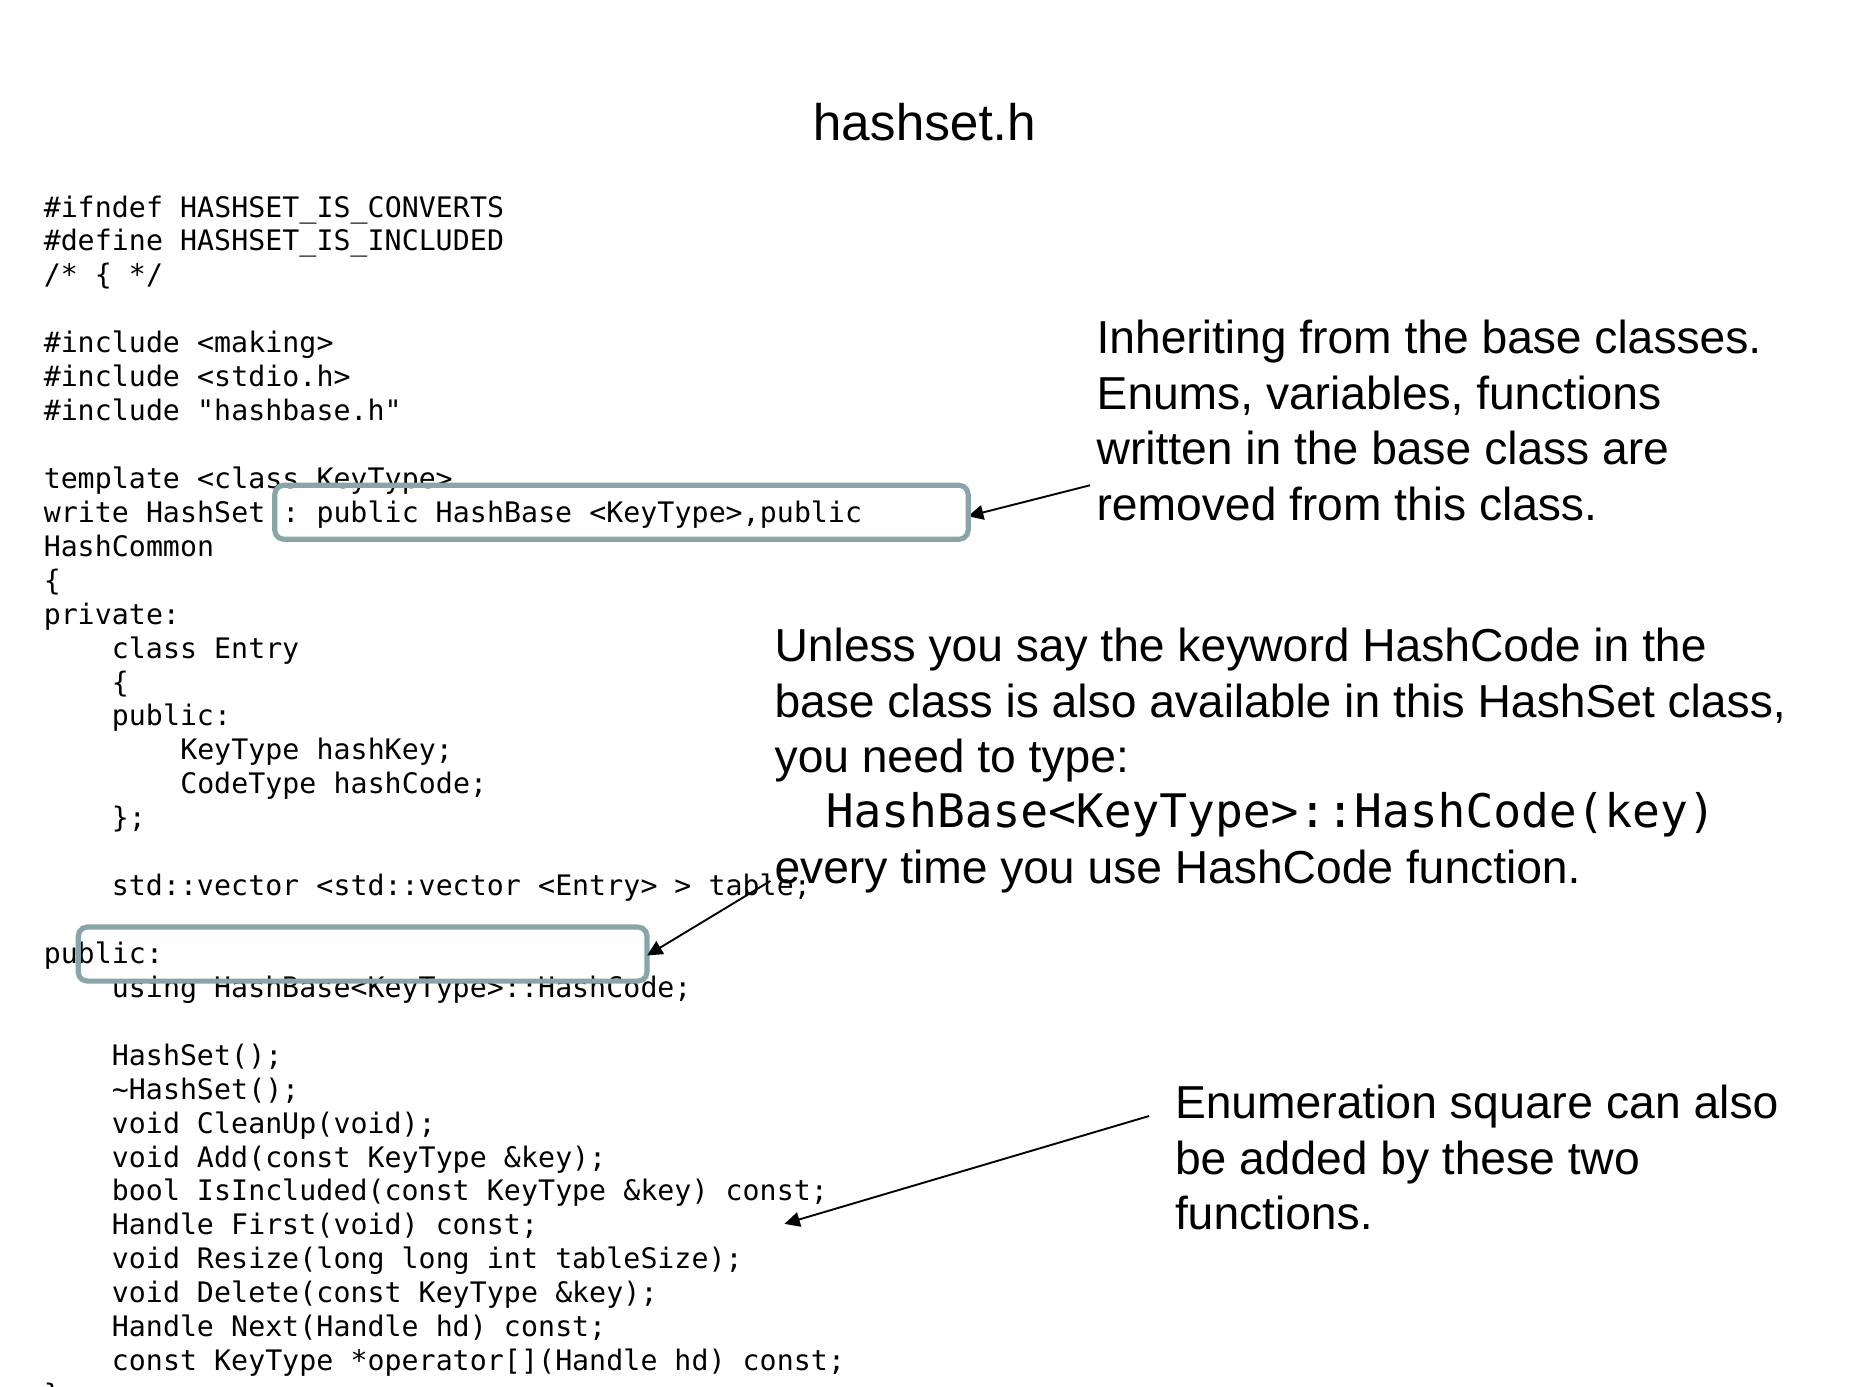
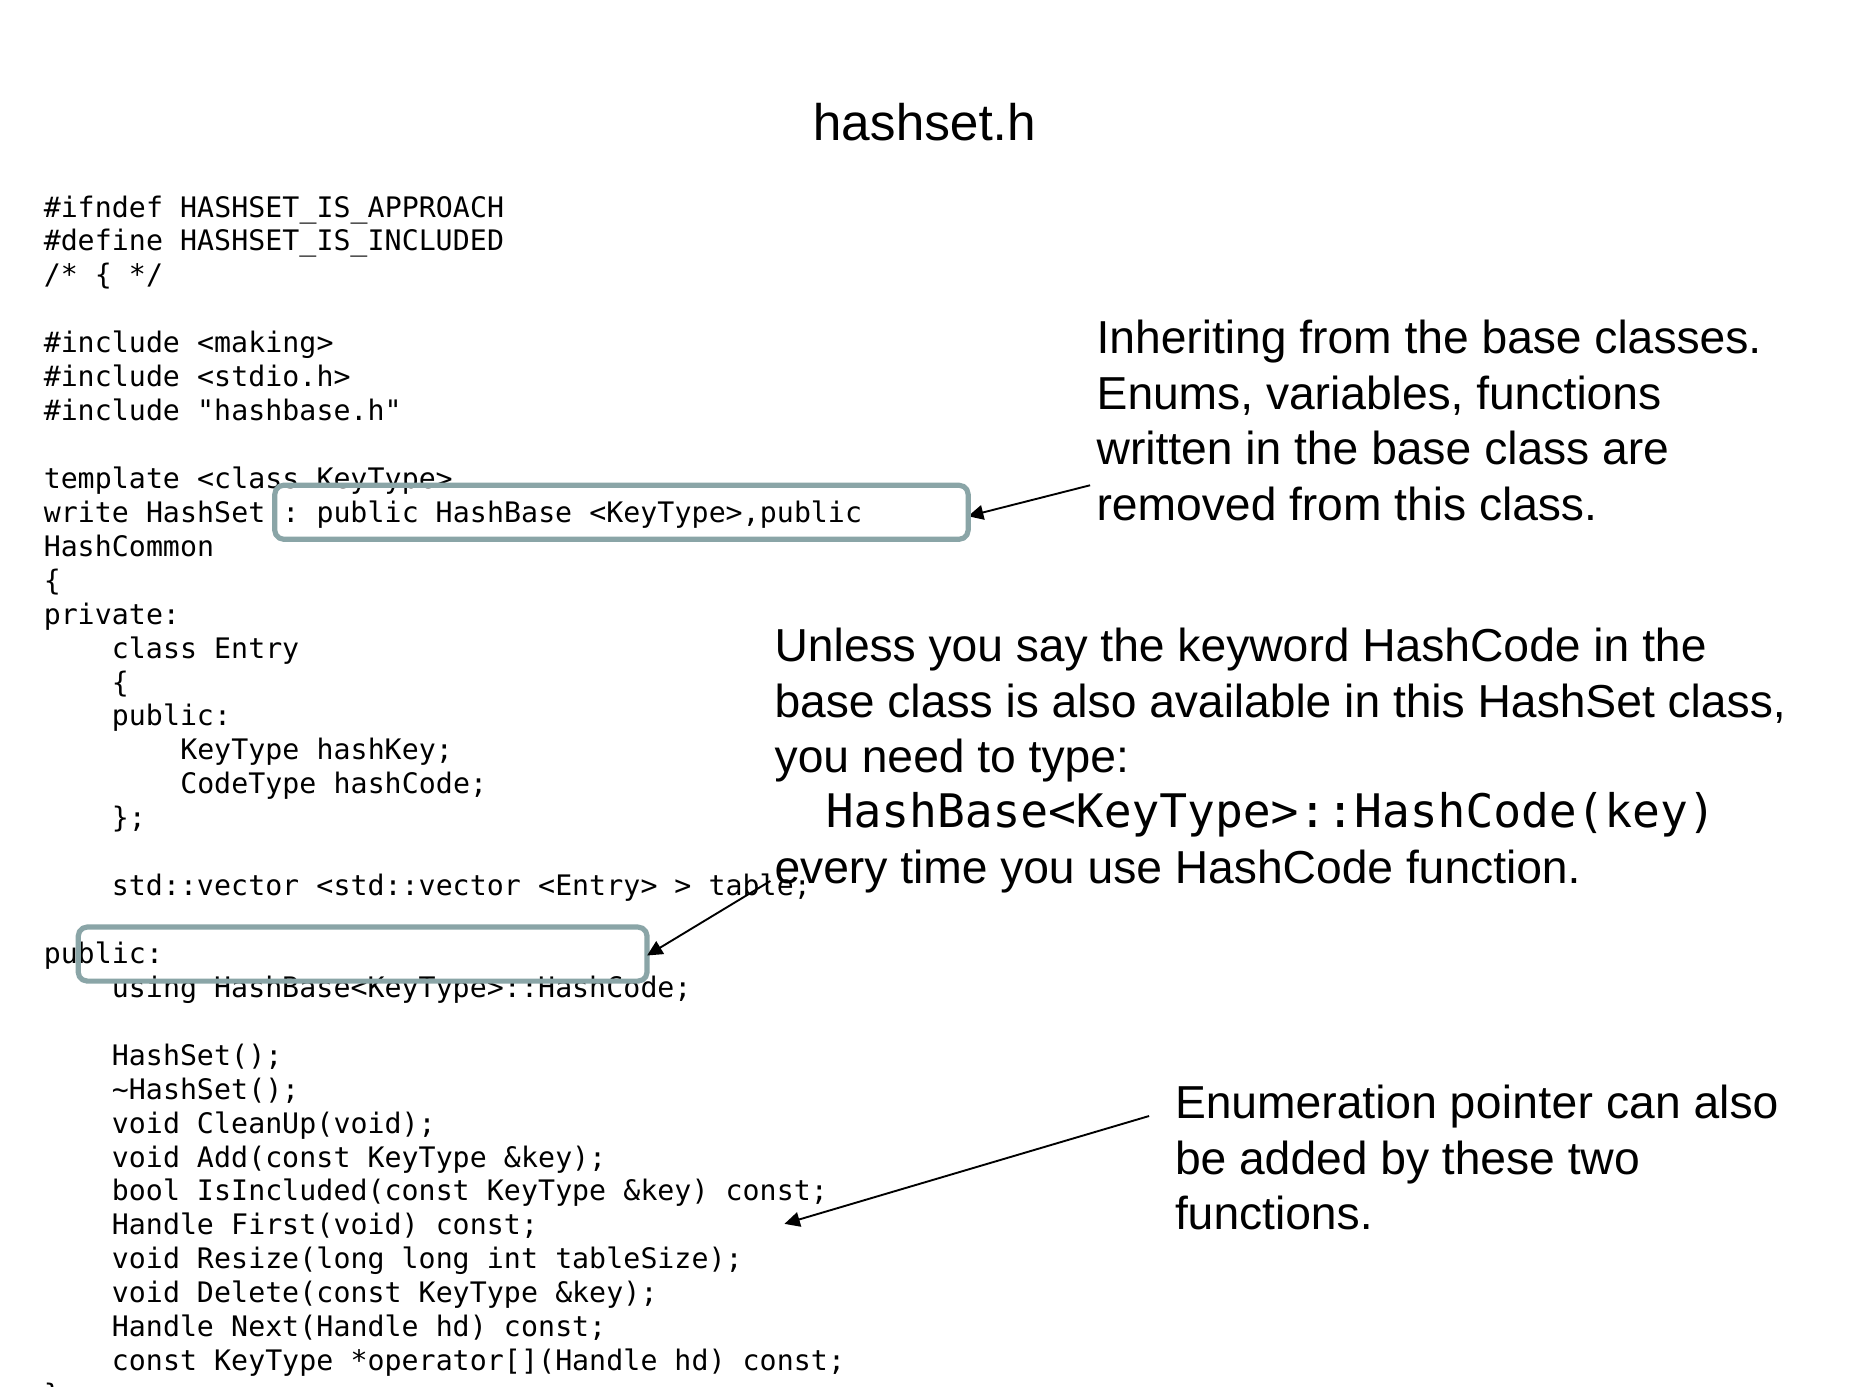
HASHSET_IS_CONVERTS: HASHSET_IS_CONVERTS -> HASHSET_IS_APPROACH (342, 208)
square: square -> pointer (1521, 1103)
